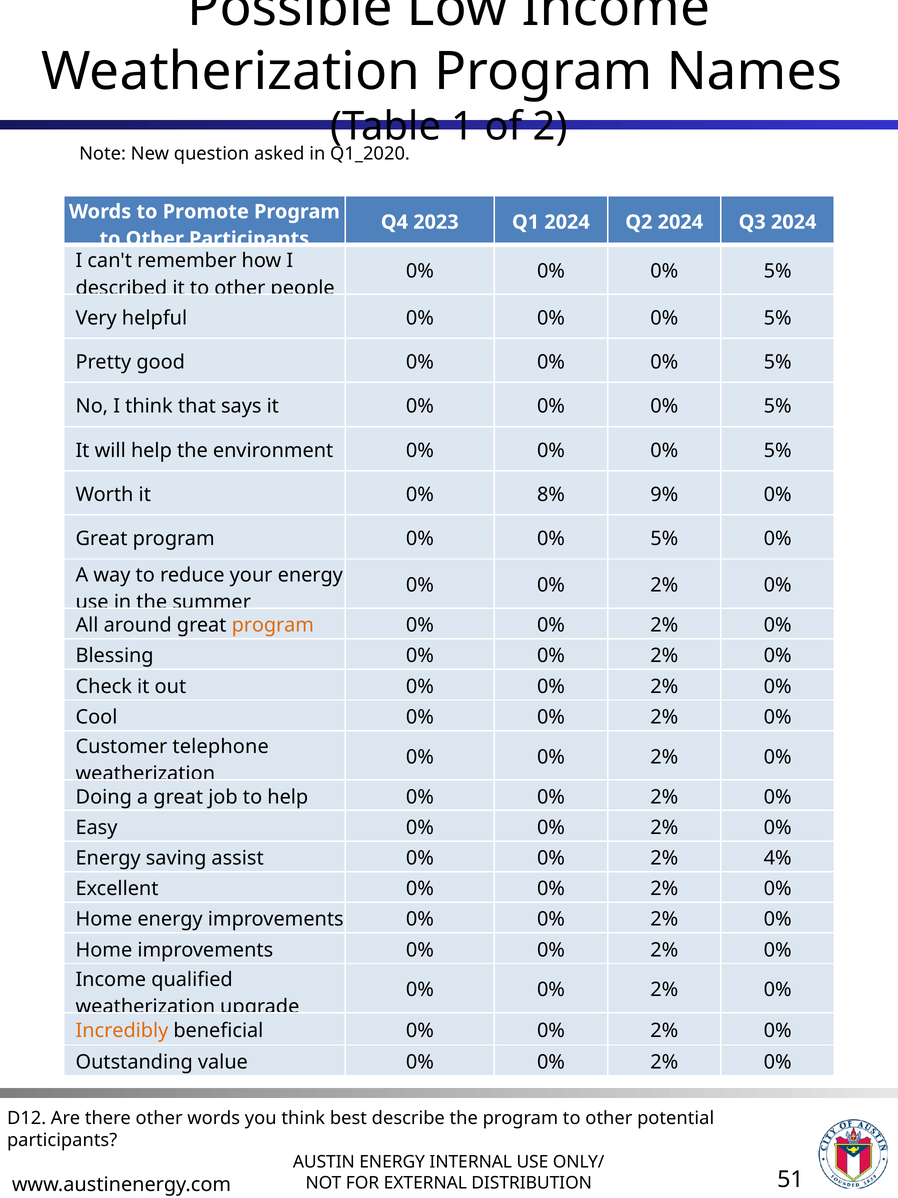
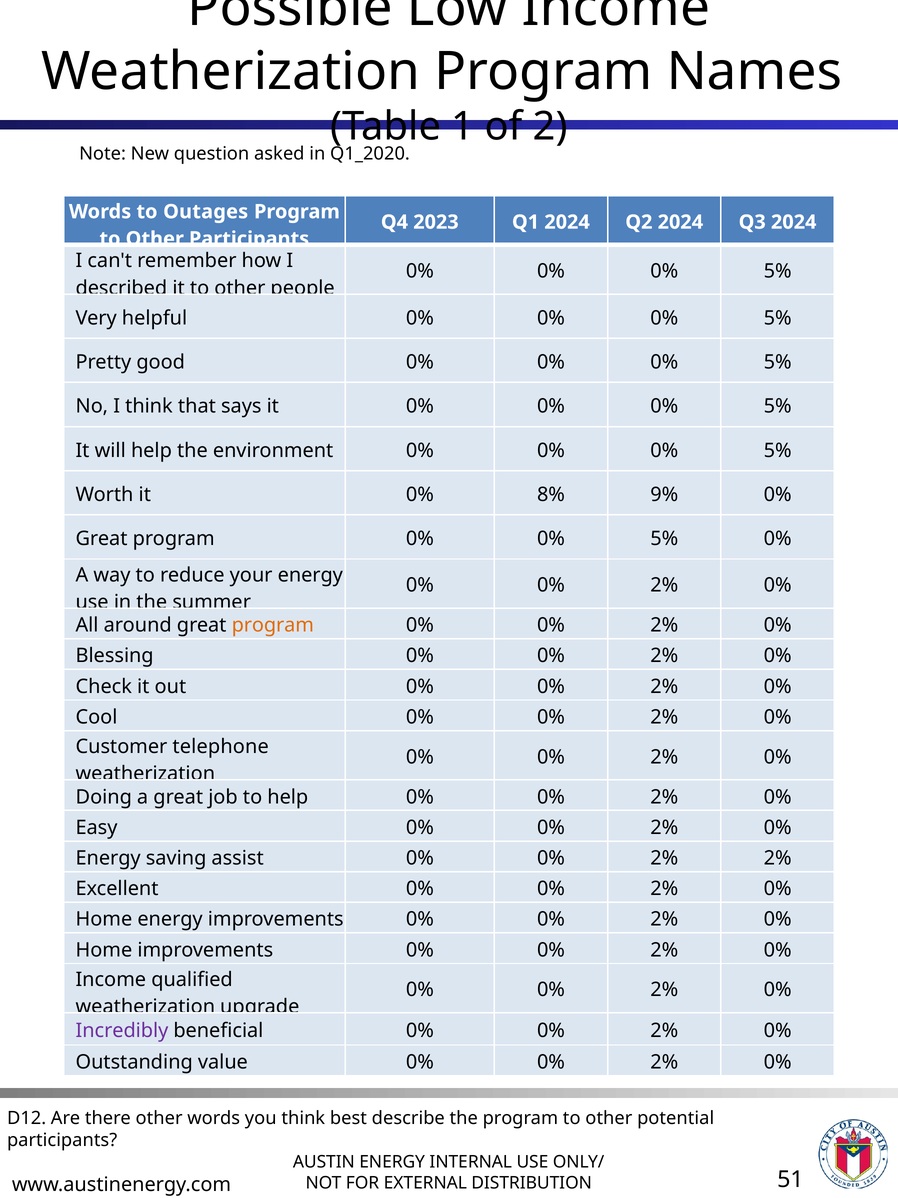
Promote: Promote -> Outages (206, 212)
2% 4%: 4% -> 2% (778, 858)
Incredibly colour: orange -> purple (122, 1030)
